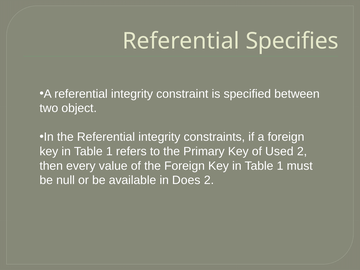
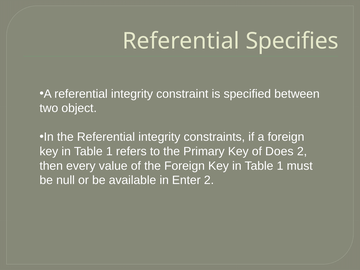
Used: Used -> Does (279, 151)
Does: Does -> Enter (186, 180)
